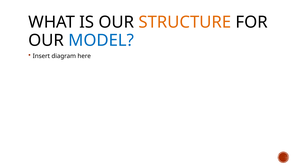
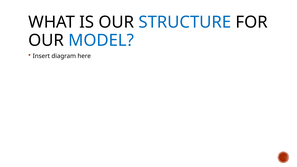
STRUCTURE colour: orange -> blue (185, 22)
